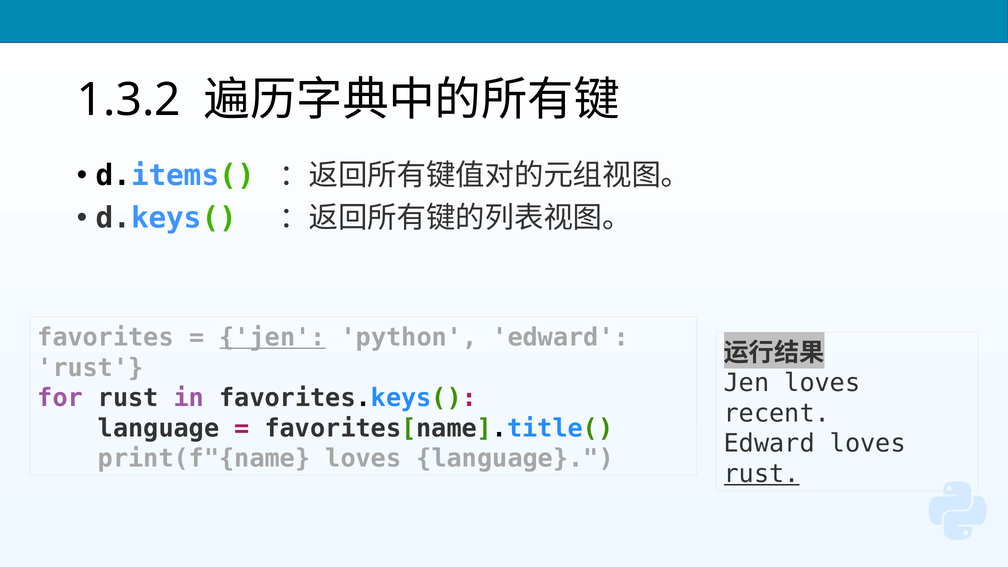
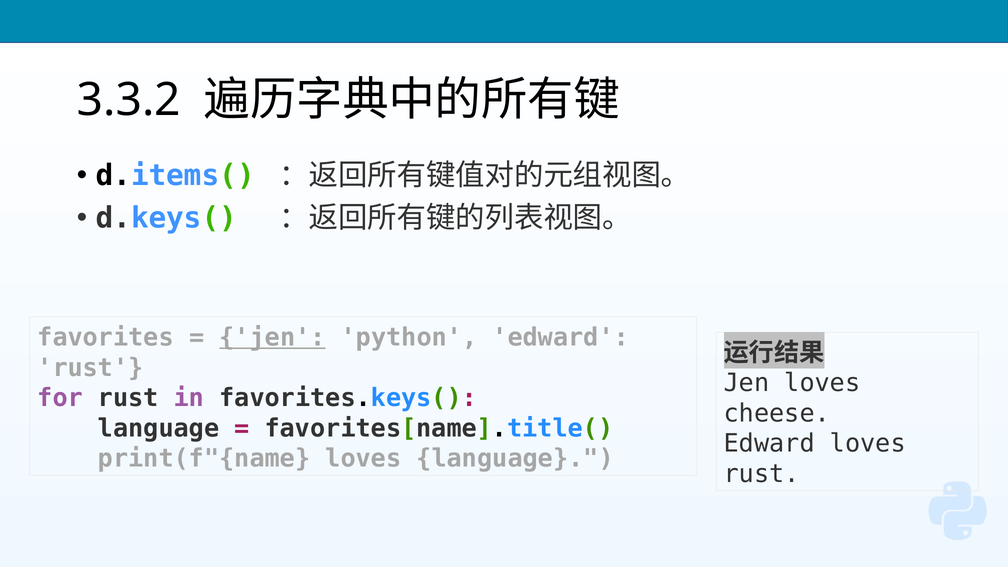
1.3.2: 1.3.2 -> 3.3.2 (129, 100)
recent: recent -> cheese (777, 413)
rust underline: present -> none (762, 474)
